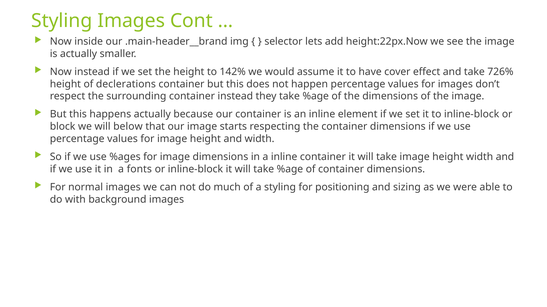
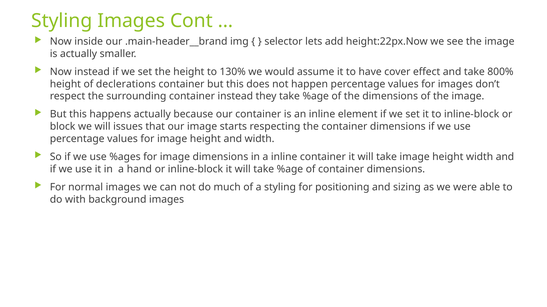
142%: 142% -> 130% (233, 72)
726%: 726% -> 800% (500, 72)
below: below -> issues (128, 127)
fonts: fonts -> hand (139, 169)
